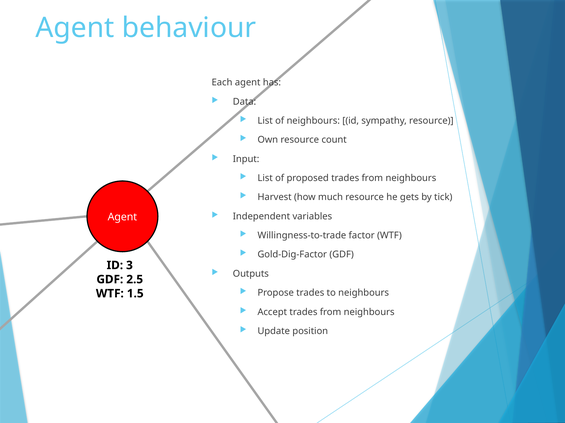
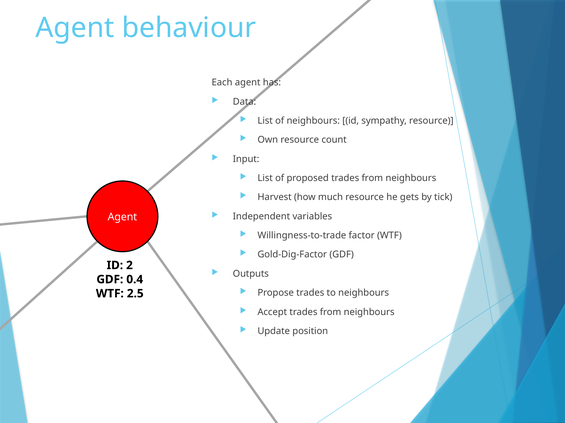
3: 3 -> 2 (129, 266)
2.5: 2.5 -> 0.4 (135, 280)
1.5: 1.5 -> 2.5 (135, 294)
